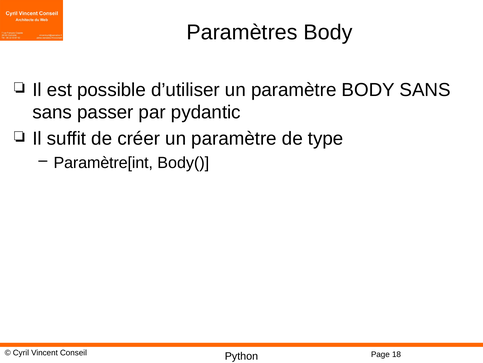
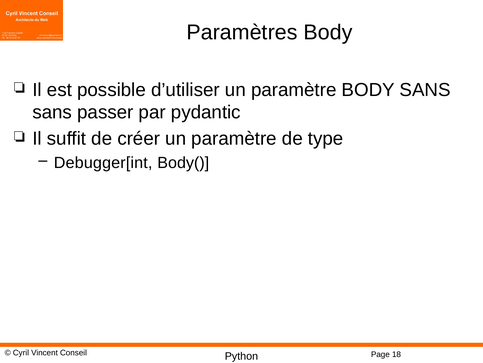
Paramètre[int: Paramètre[int -> Debugger[int (103, 162)
